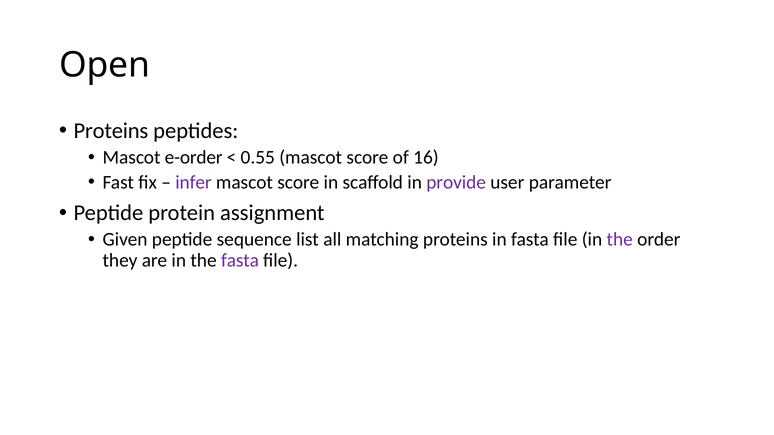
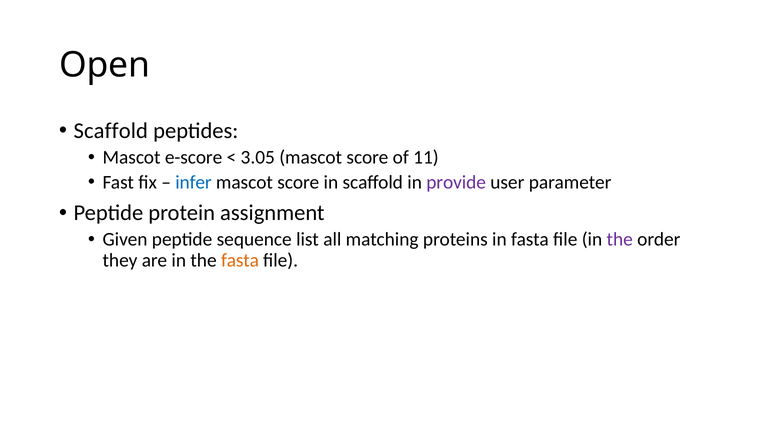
Proteins: Proteins -> Scaffold (111, 131)
e-order: e-order -> e-score (194, 158)
0.55: 0.55 -> 3.05 (258, 158)
16: 16 -> 11 (426, 158)
infer colour: purple -> blue (193, 182)
fasta colour: purple -> orange (240, 261)
